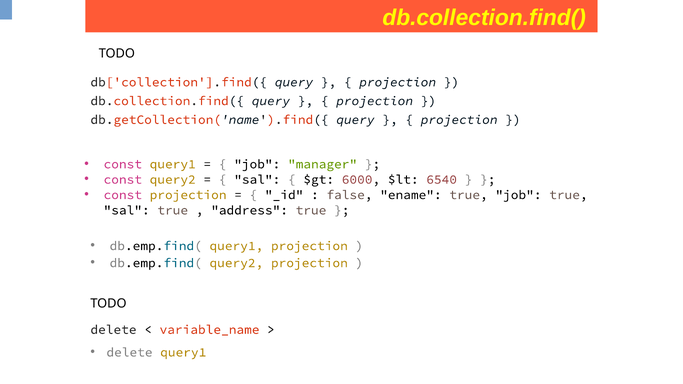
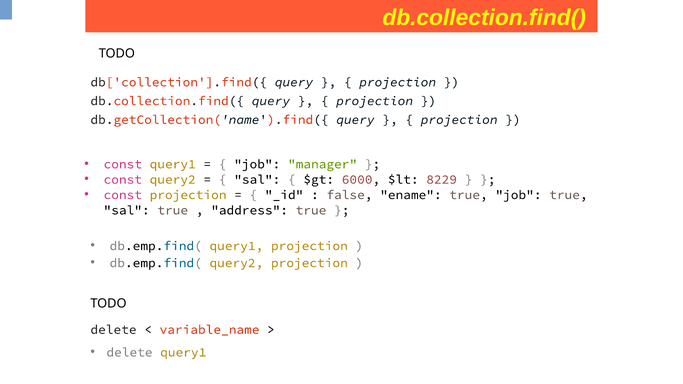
6540: 6540 -> 8229 (442, 180)
